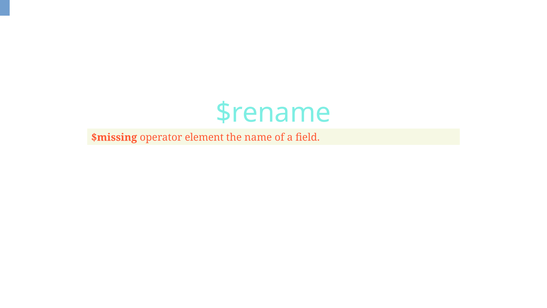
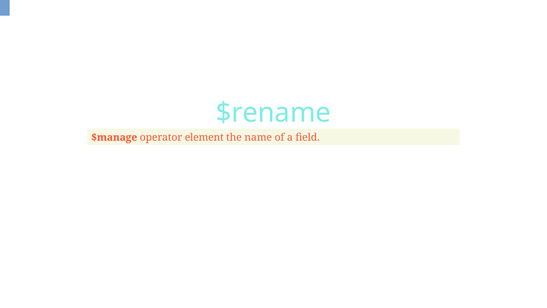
$missing: $missing -> $manage (114, 137)
